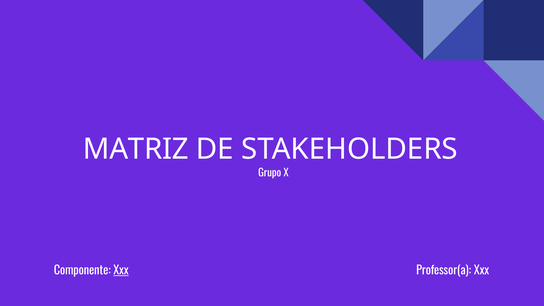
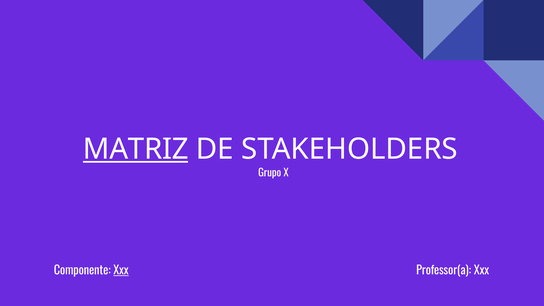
MATRIZ underline: none -> present (136, 149)
